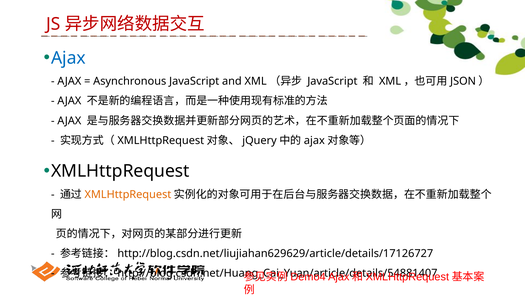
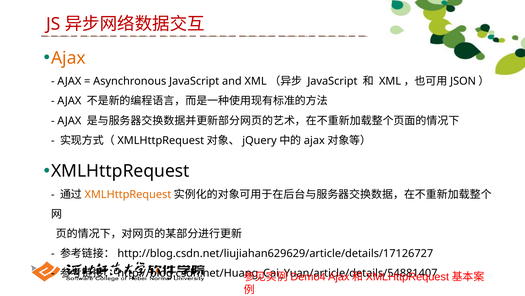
Ajax colour: blue -> orange (68, 58)
